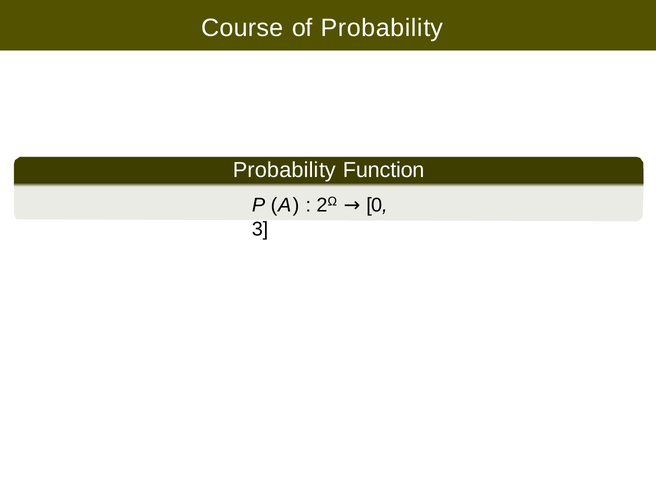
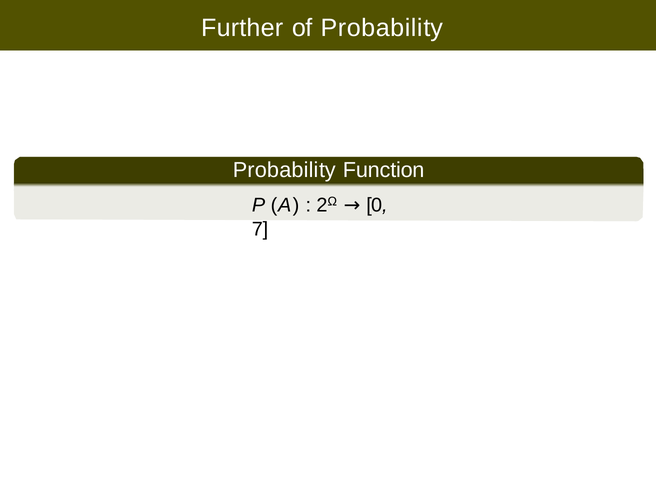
Course: Course -> Further (242, 28)
3: 3 -> 7 (260, 230)
